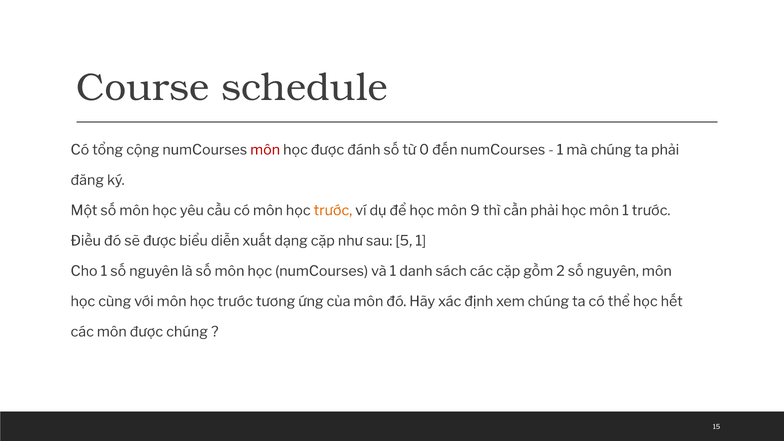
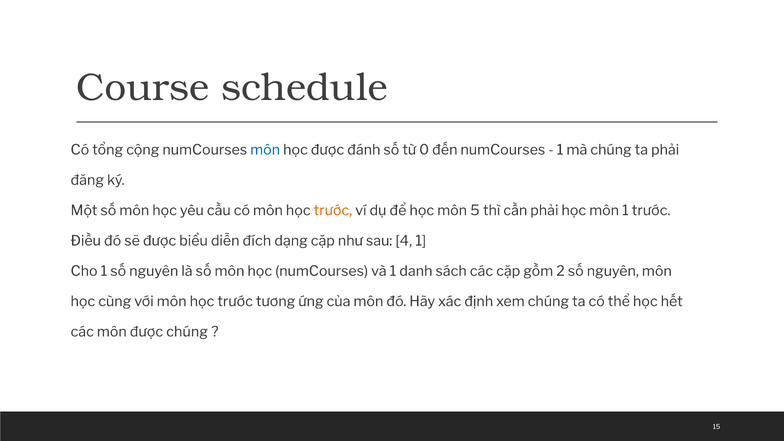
môn colour: red -> blue (265, 150)
9: 9 -> 5 (475, 210)
xuất: xuất -> đích (257, 241)
5: 5 -> 4 (404, 241)
